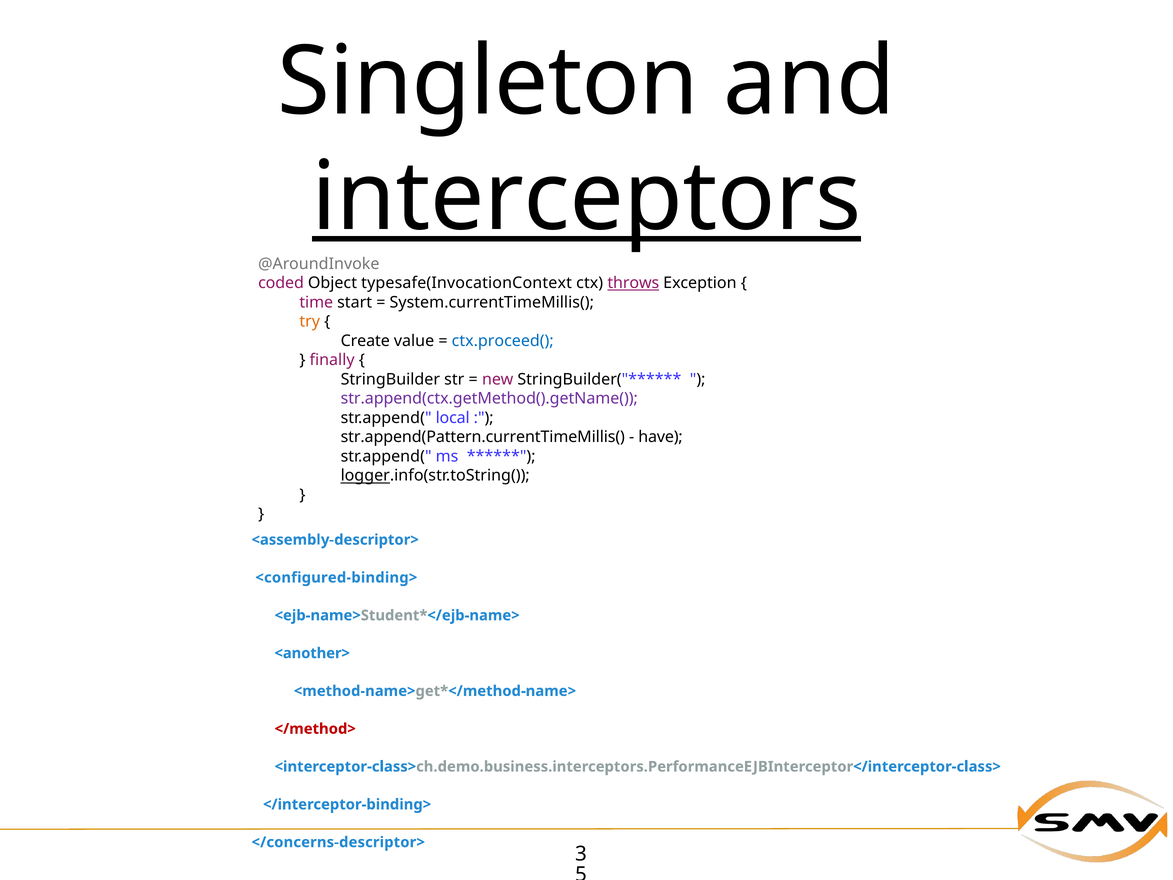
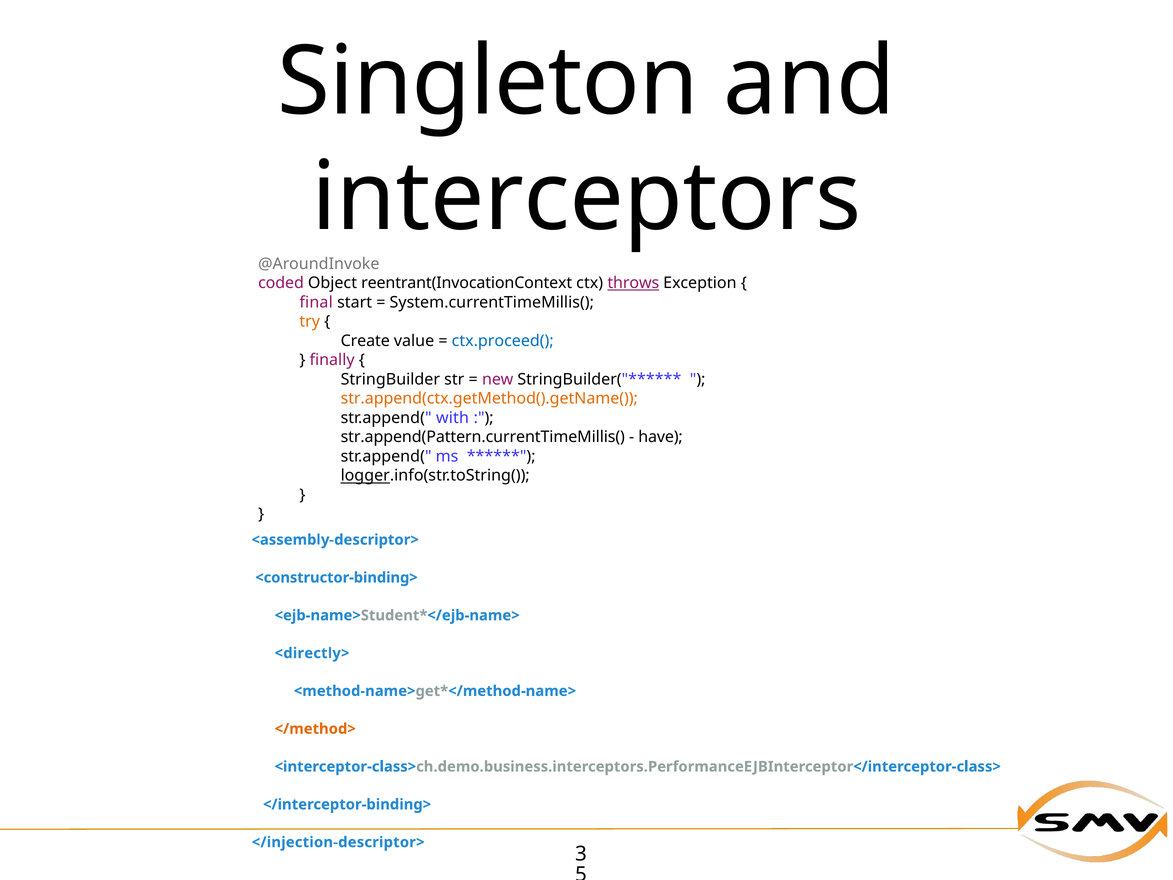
interceptors underline: present -> none (586, 197)
typesafe(InvocationContext: typesafe(InvocationContext -> reentrant(InvocationContext (467, 283)
time: time -> final (316, 302)
str.append(ctx.getMethod().getName( colour: purple -> orange (489, 398)
local: local -> with (452, 418)
<configured-binding>: <configured-binding> -> <constructor-binding> (336, 577)
<another>: <another> -> <directly> (312, 653)
</method> colour: red -> orange (315, 729)
</concerns-descriptor>: </concerns-descriptor> -> </injection-descriptor> (338, 842)
